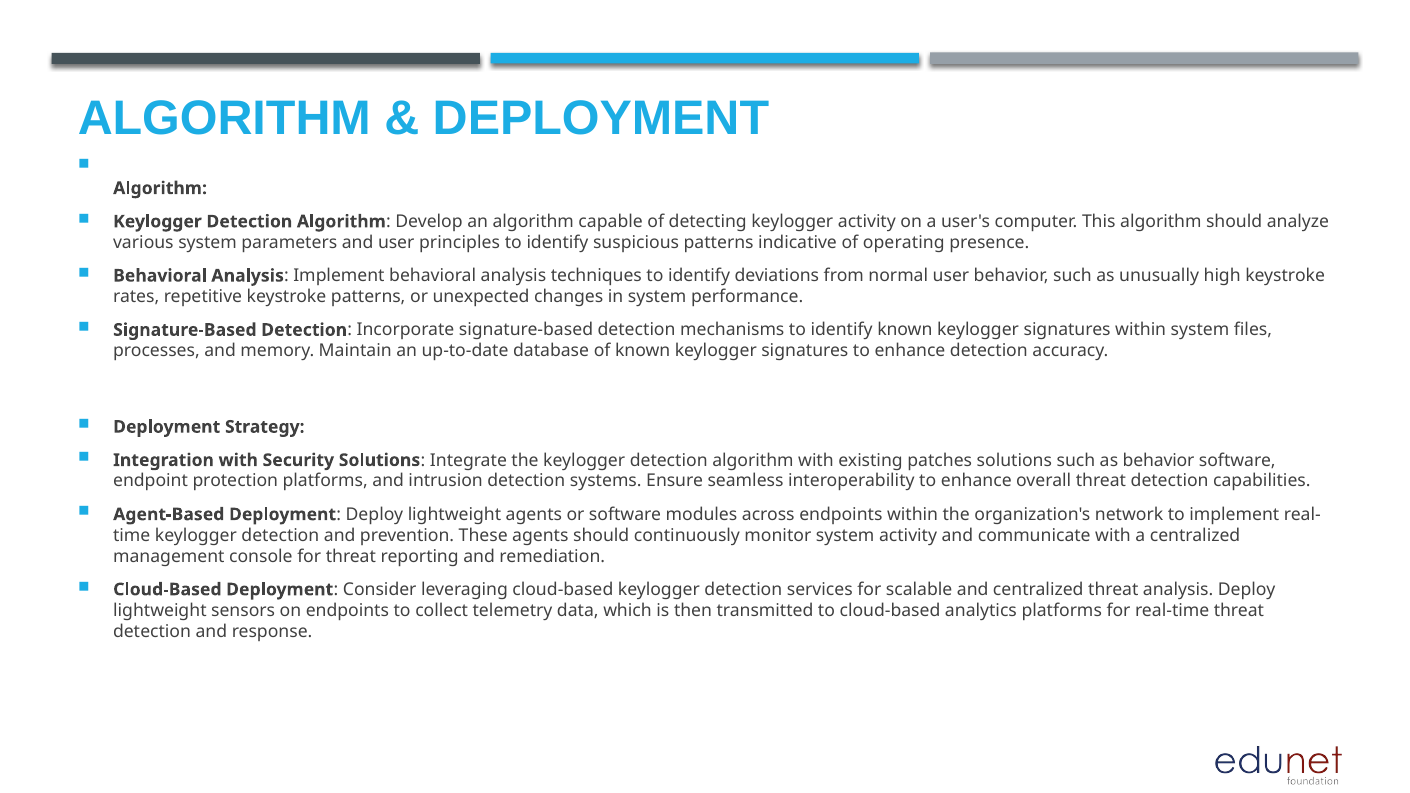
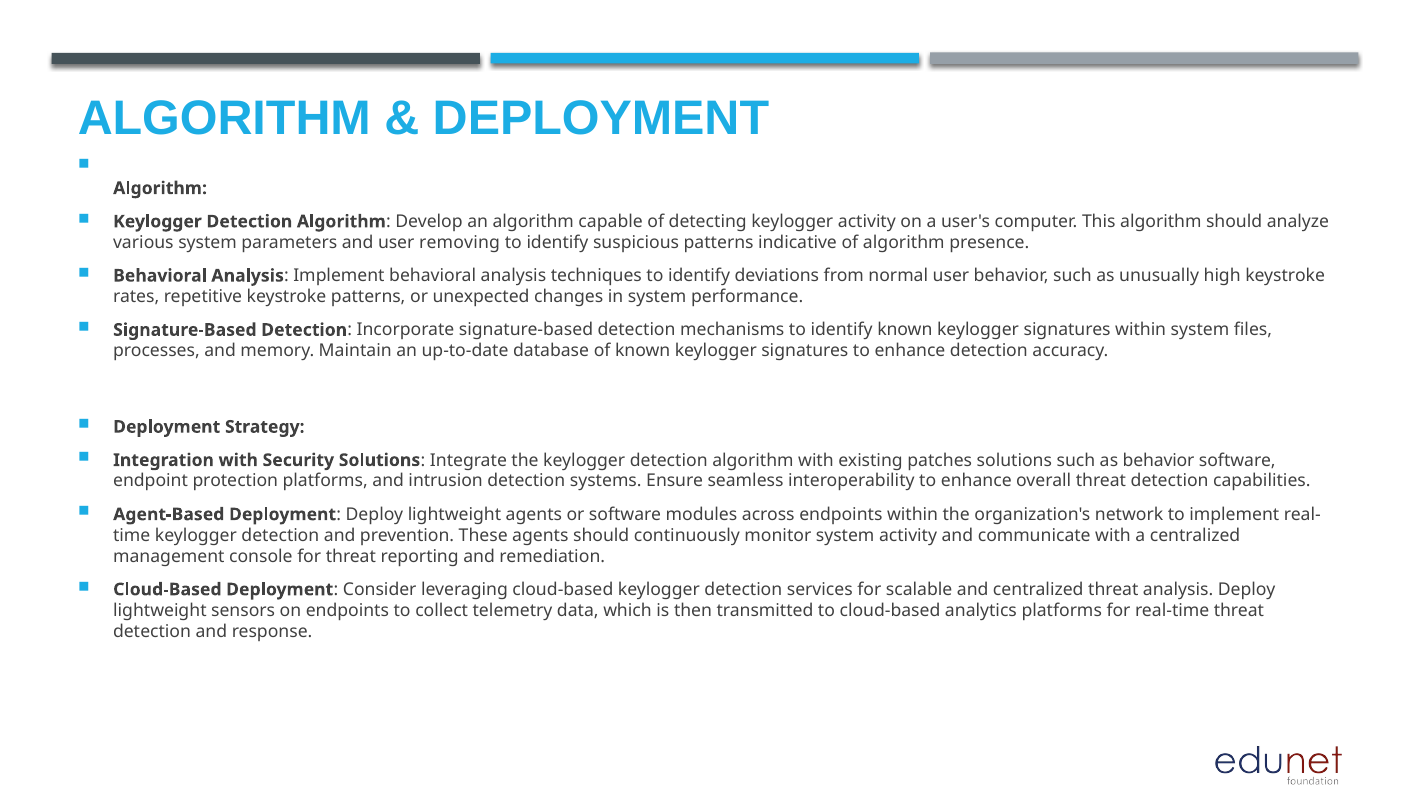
principles: principles -> removing (460, 242)
of operating: operating -> algorithm (904, 242)
